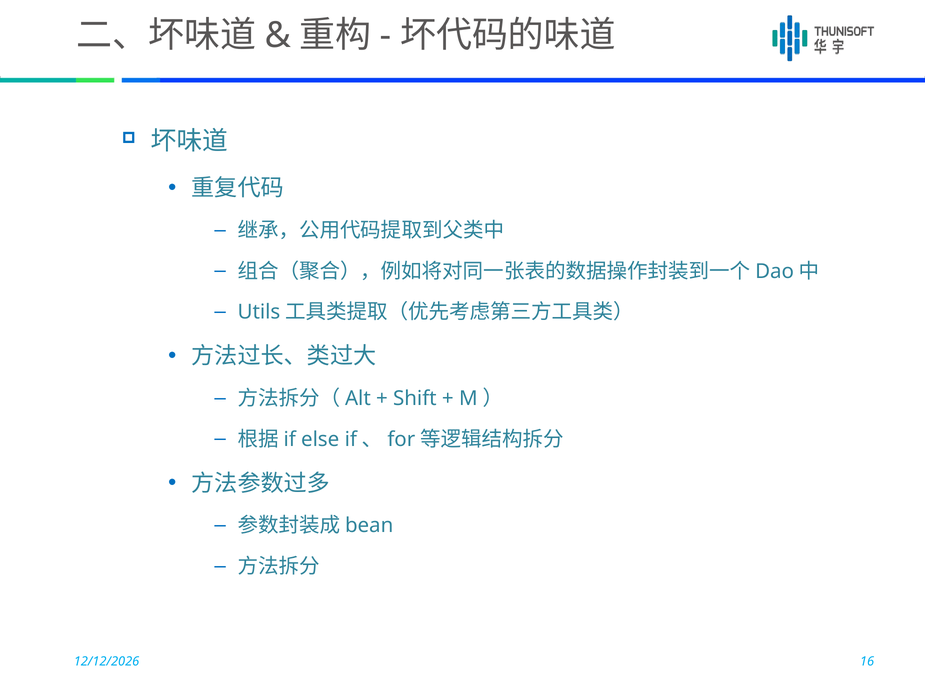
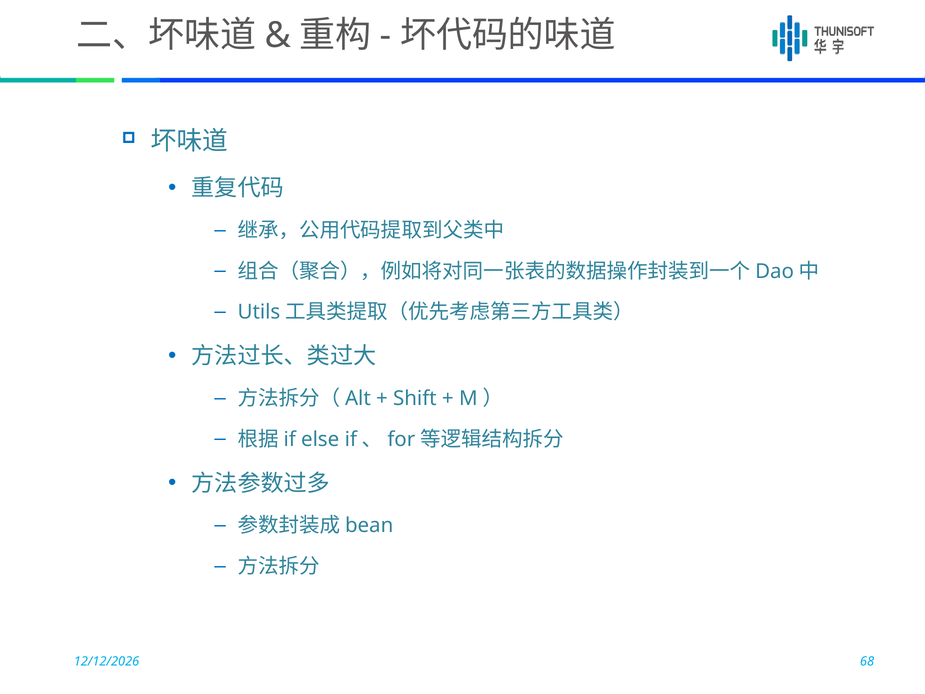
16: 16 -> 68 (867, 661)
